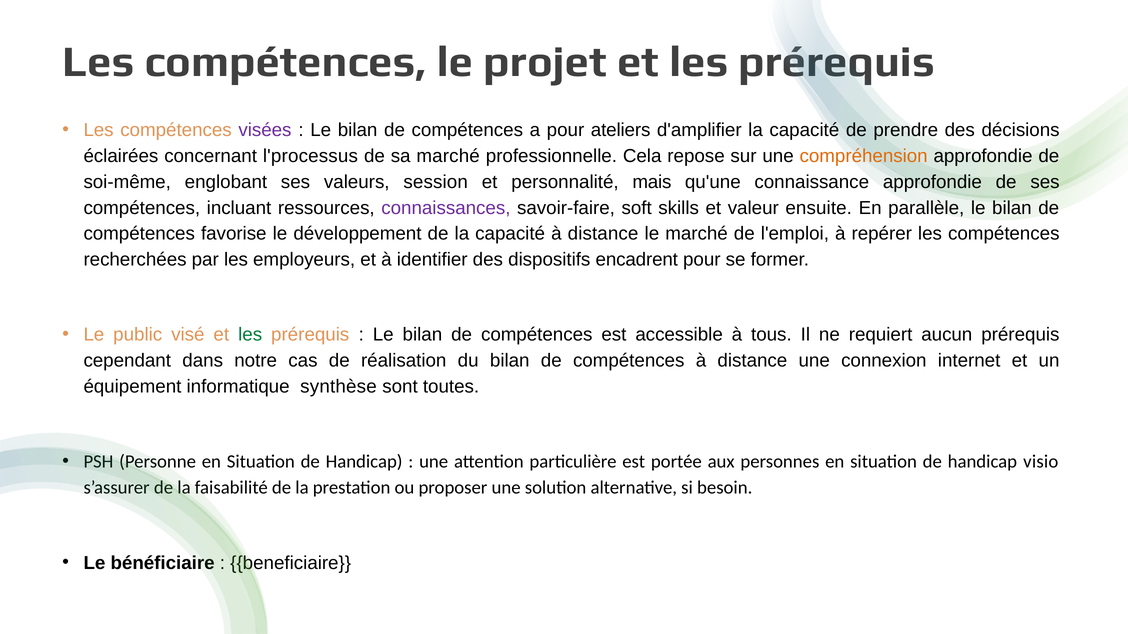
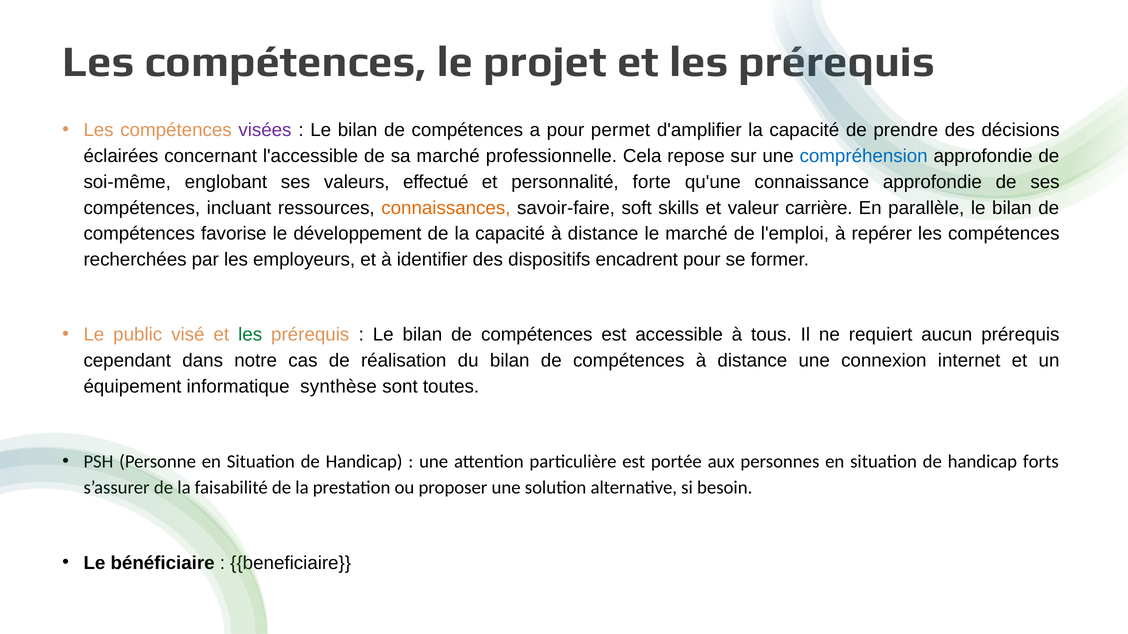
ateliers: ateliers -> permet (620, 130)
l'processus: l'processus -> l'accessible (311, 156)
compréhension colour: orange -> blue (864, 156)
session: session -> effectué (436, 182)
mais: mais -> forte (652, 182)
connaissances colour: purple -> orange (446, 208)
ensuite: ensuite -> carrière (819, 208)
visio: visio -> forts (1041, 462)
